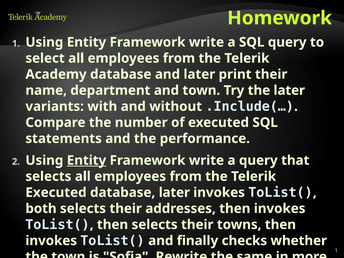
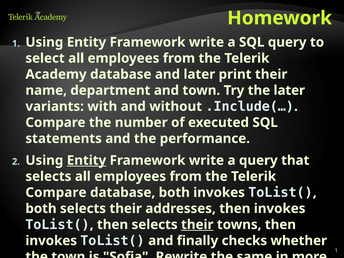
Executed: Executed -> Compare (56, 192)
database later: later -> both (174, 192)
their underline: none -> present (197, 225)
